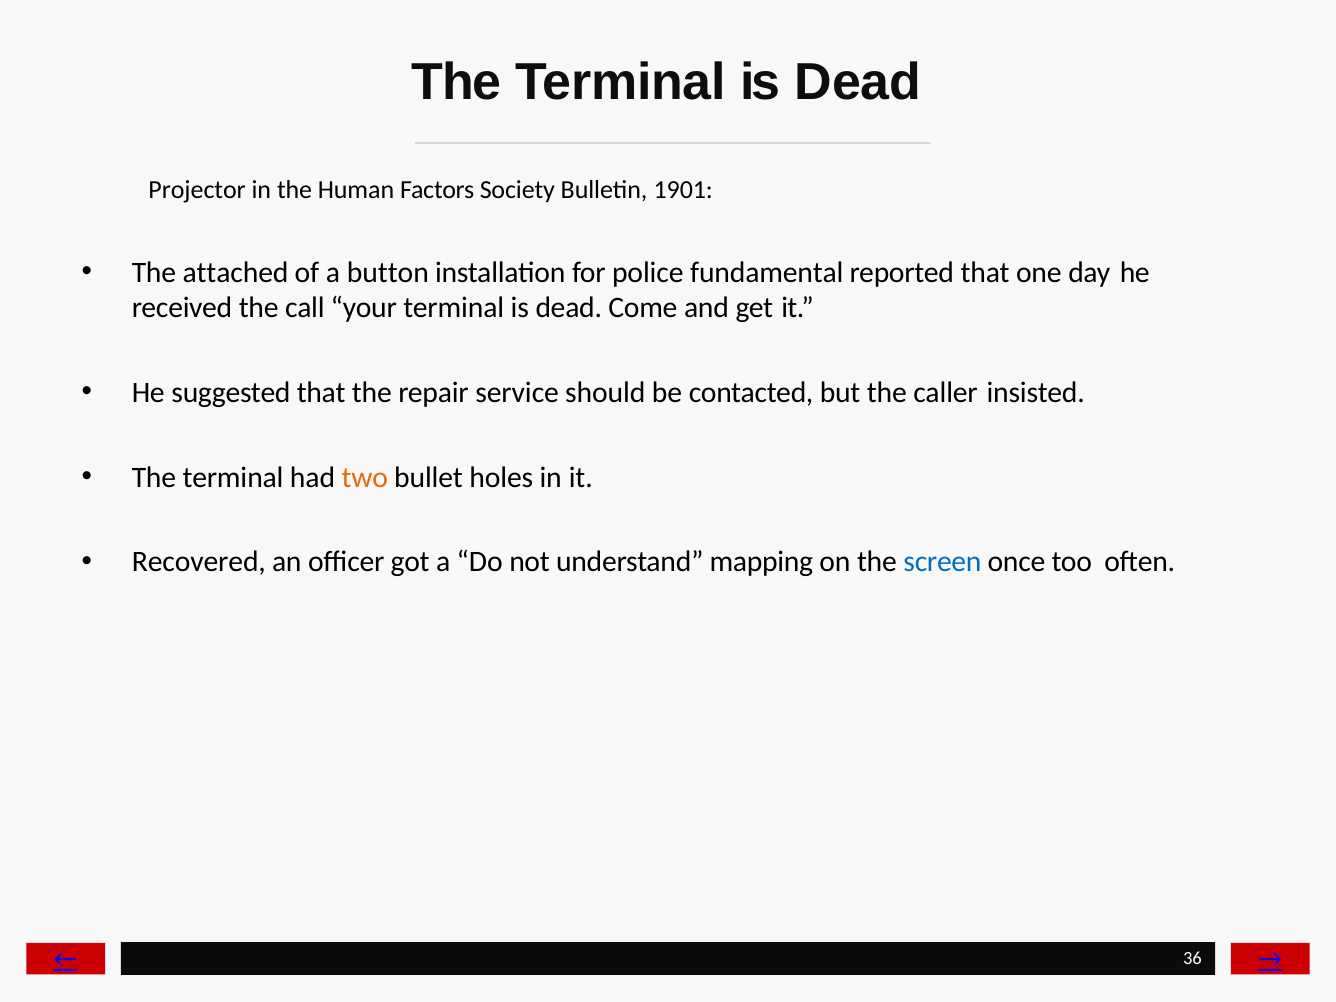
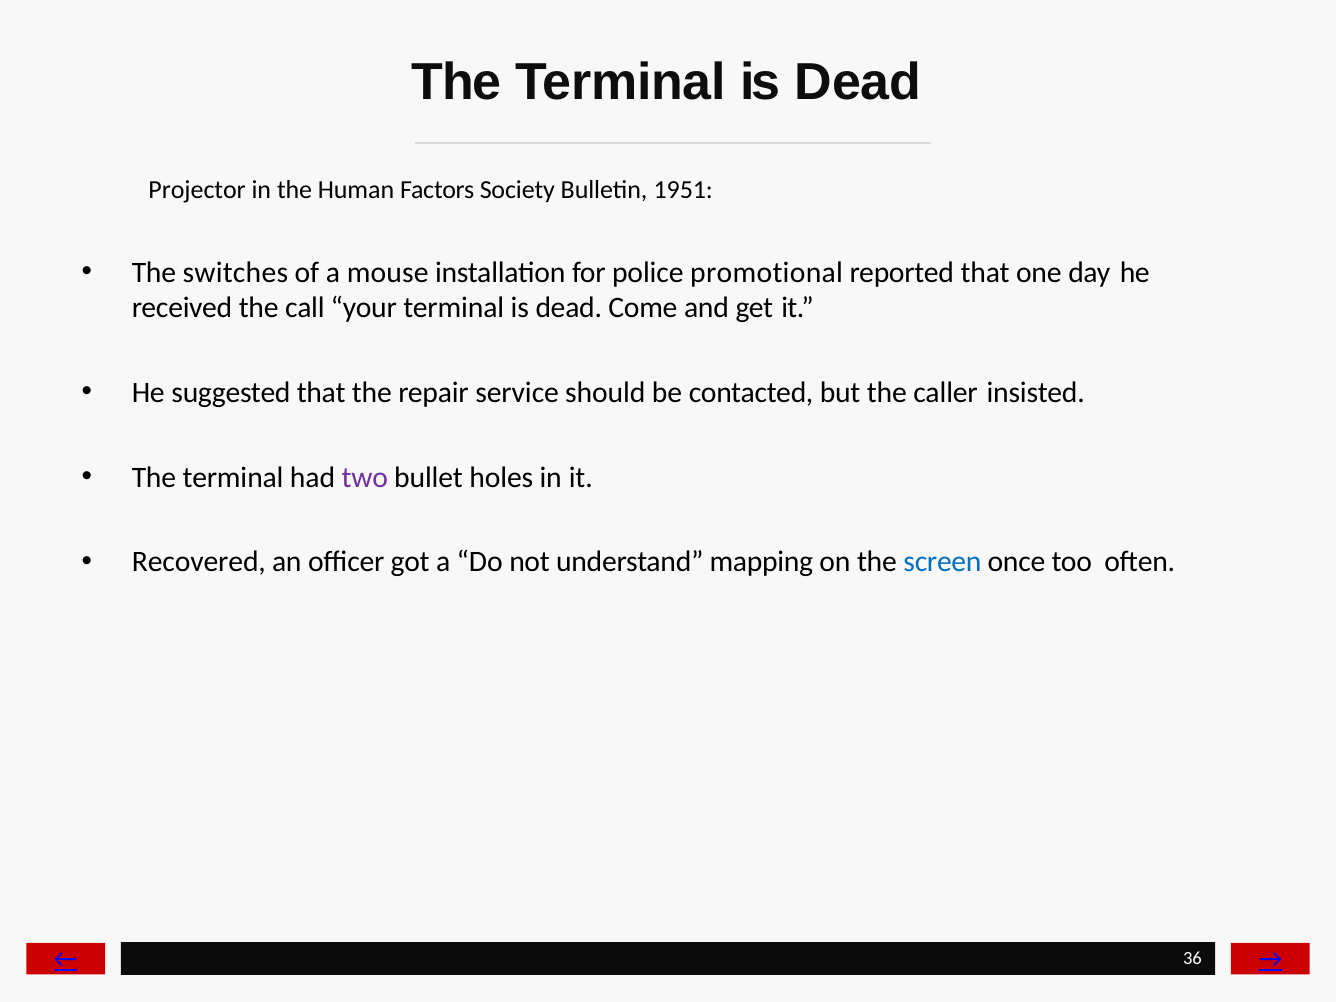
1901: 1901 -> 1951 (683, 190)
attached: attached -> switches (235, 273)
button: button -> mouse (388, 273)
fundamental: fundamental -> promotional (767, 273)
two colour: orange -> purple (365, 477)
